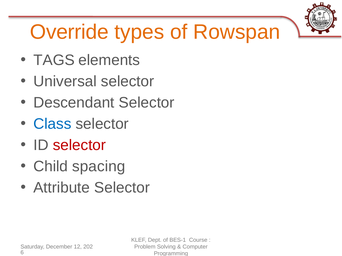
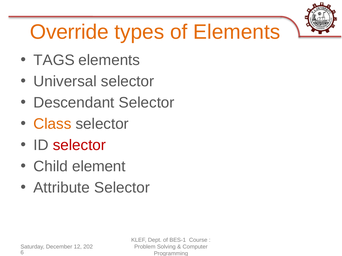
of Rowspan: Rowspan -> Elements (237, 32)
Class colour: blue -> orange (52, 124)
spacing: spacing -> element (99, 167)
